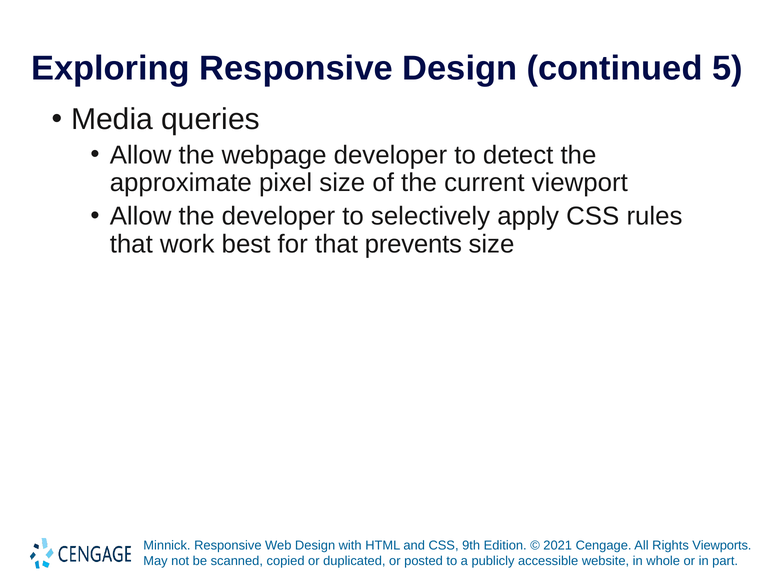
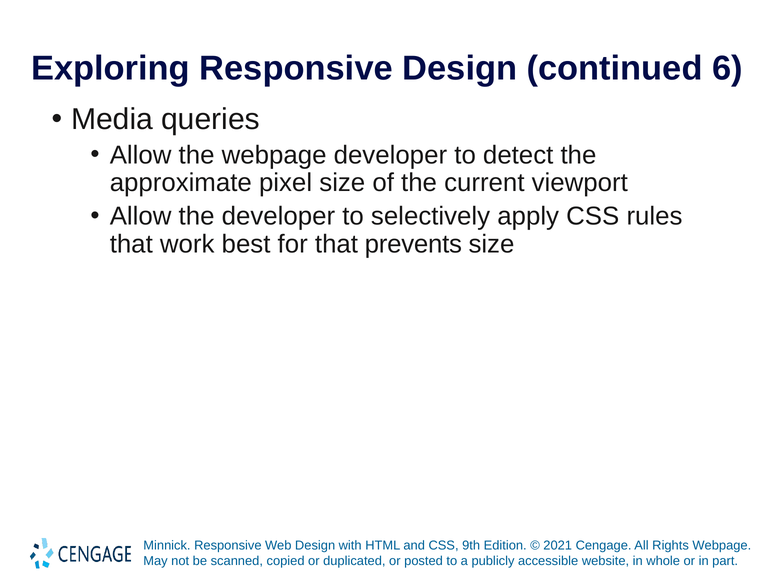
5: 5 -> 6 (728, 69)
Rights Viewports: Viewports -> Webpage (722, 546)
